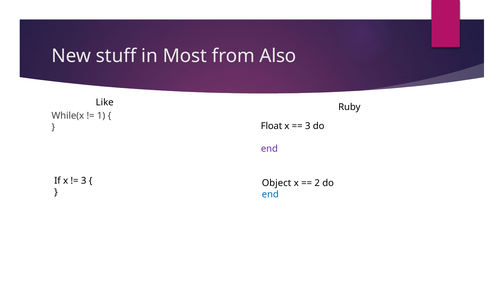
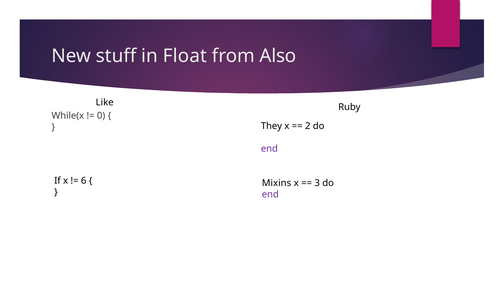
Most: Most -> Float (185, 56)
1: 1 -> 0 (101, 116)
Float: Float -> They (271, 126)
3: 3 -> 2 (308, 126)
3: 3 -> 6 (84, 181)
Object: Object -> Mixins (277, 183)
2: 2 -> 3 (317, 183)
end colour: blue -> purple (270, 195)
